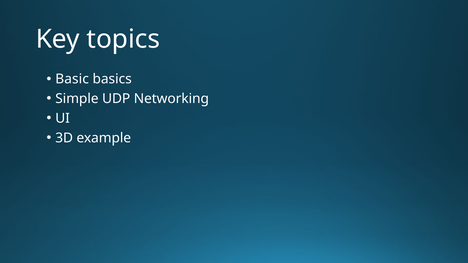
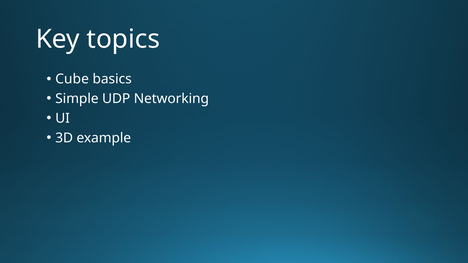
Basic: Basic -> Cube (72, 79)
